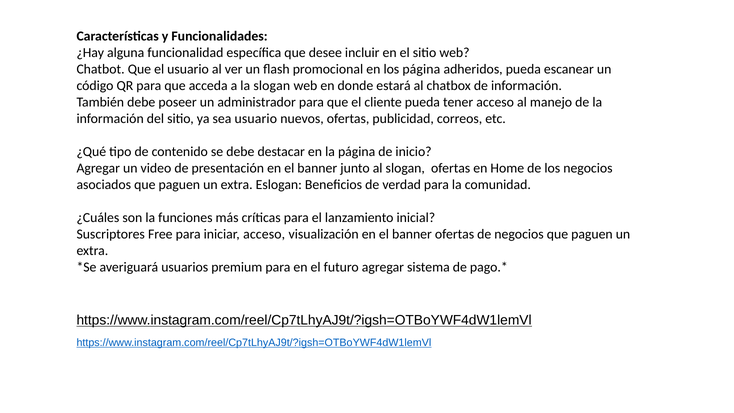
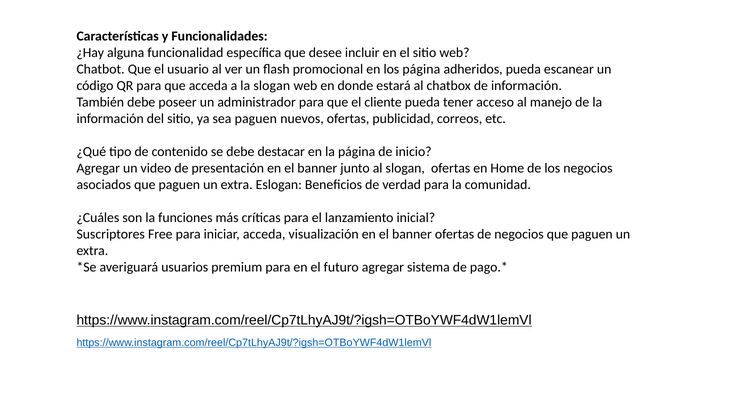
sea usuario: usuario -> paguen (256, 119)
iniciar acceso: acceso -> acceda (264, 234)
